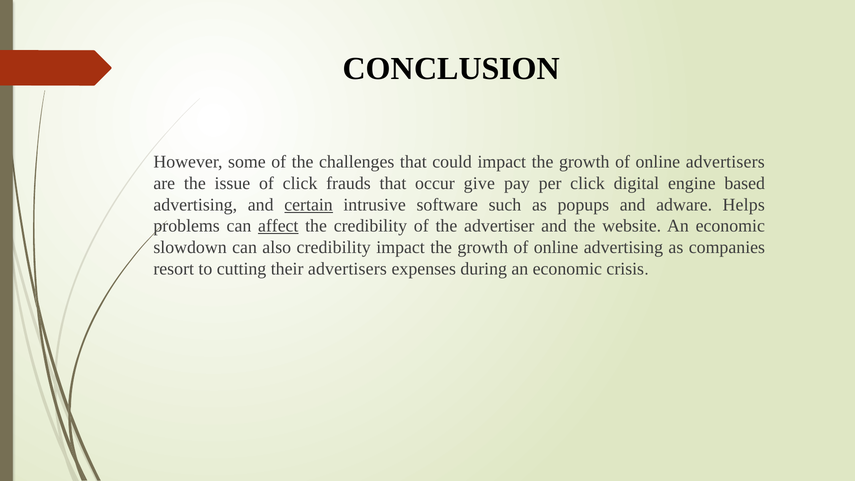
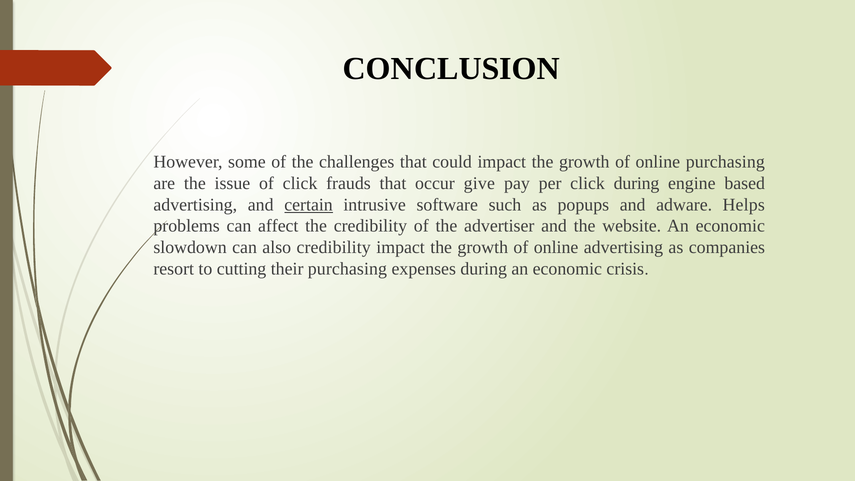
online advertisers: advertisers -> purchasing (725, 162)
click digital: digital -> during (637, 183)
affect underline: present -> none (278, 226)
their advertisers: advertisers -> purchasing (347, 269)
